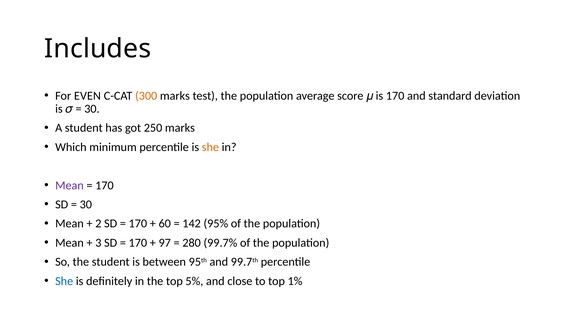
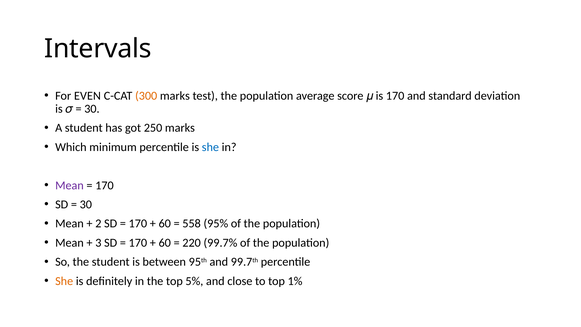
Includes: Includes -> Intervals (98, 49)
she colour: orange -> blue (210, 147)
142: 142 -> 558 (192, 223)
97: 97 -> 60 (165, 243)
280: 280 -> 220 (192, 243)
She colour: blue -> orange (64, 281)
